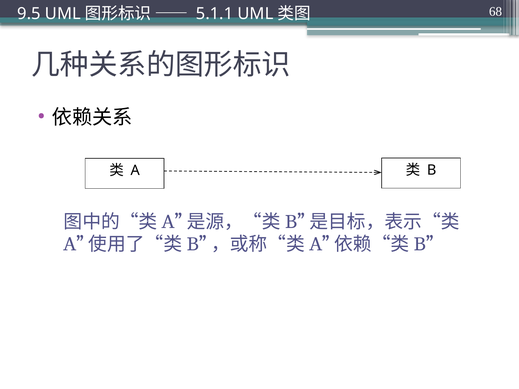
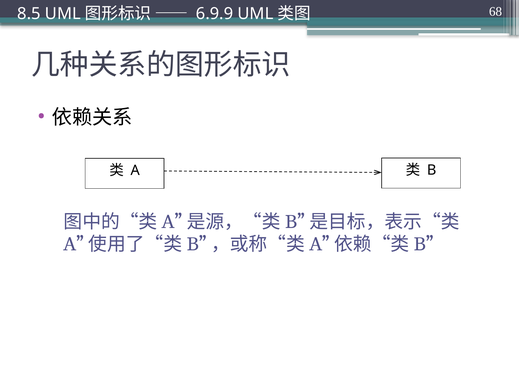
9.5: 9.5 -> 8.5 (29, 14)
5.1.1: 5.1.1 -> 6.9.9 (215, 14)
